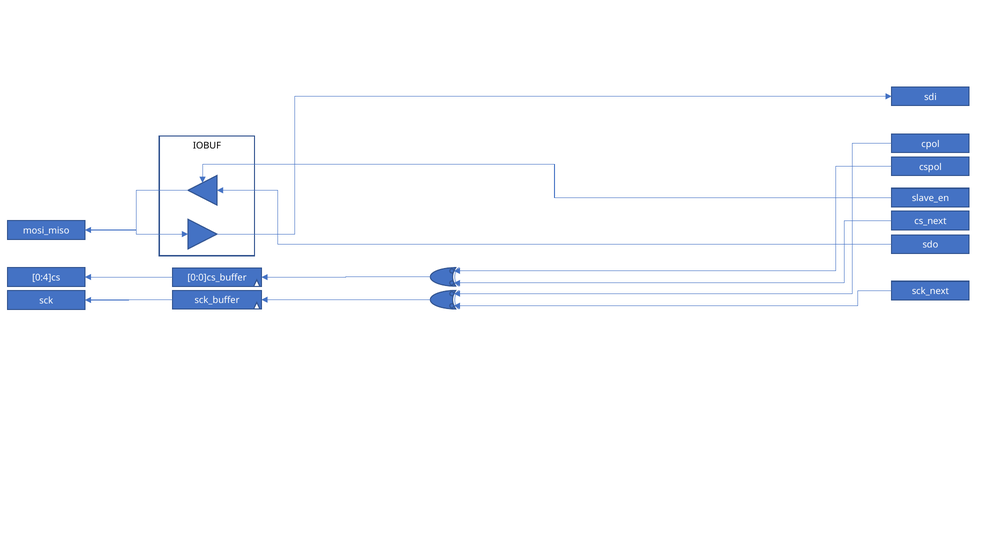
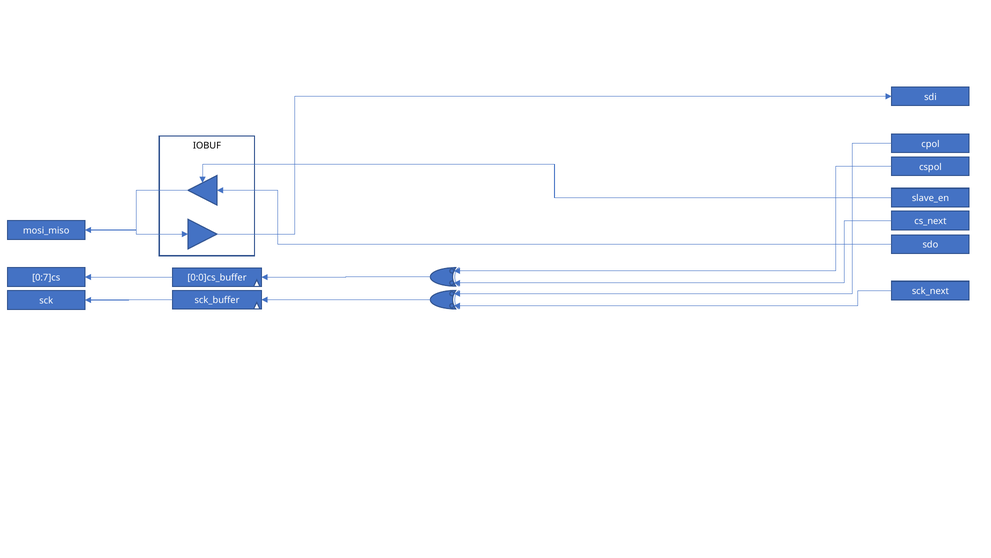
0:4]cs: 0:4]cs -> 0:7]cs (46, 277)
